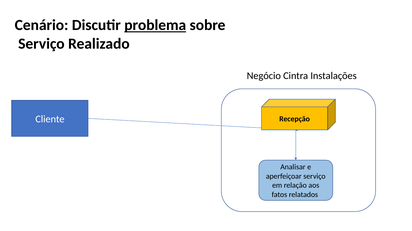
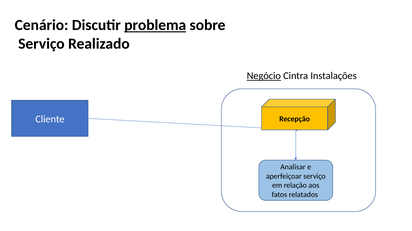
Negócio underline: none -> present (264, 76)
